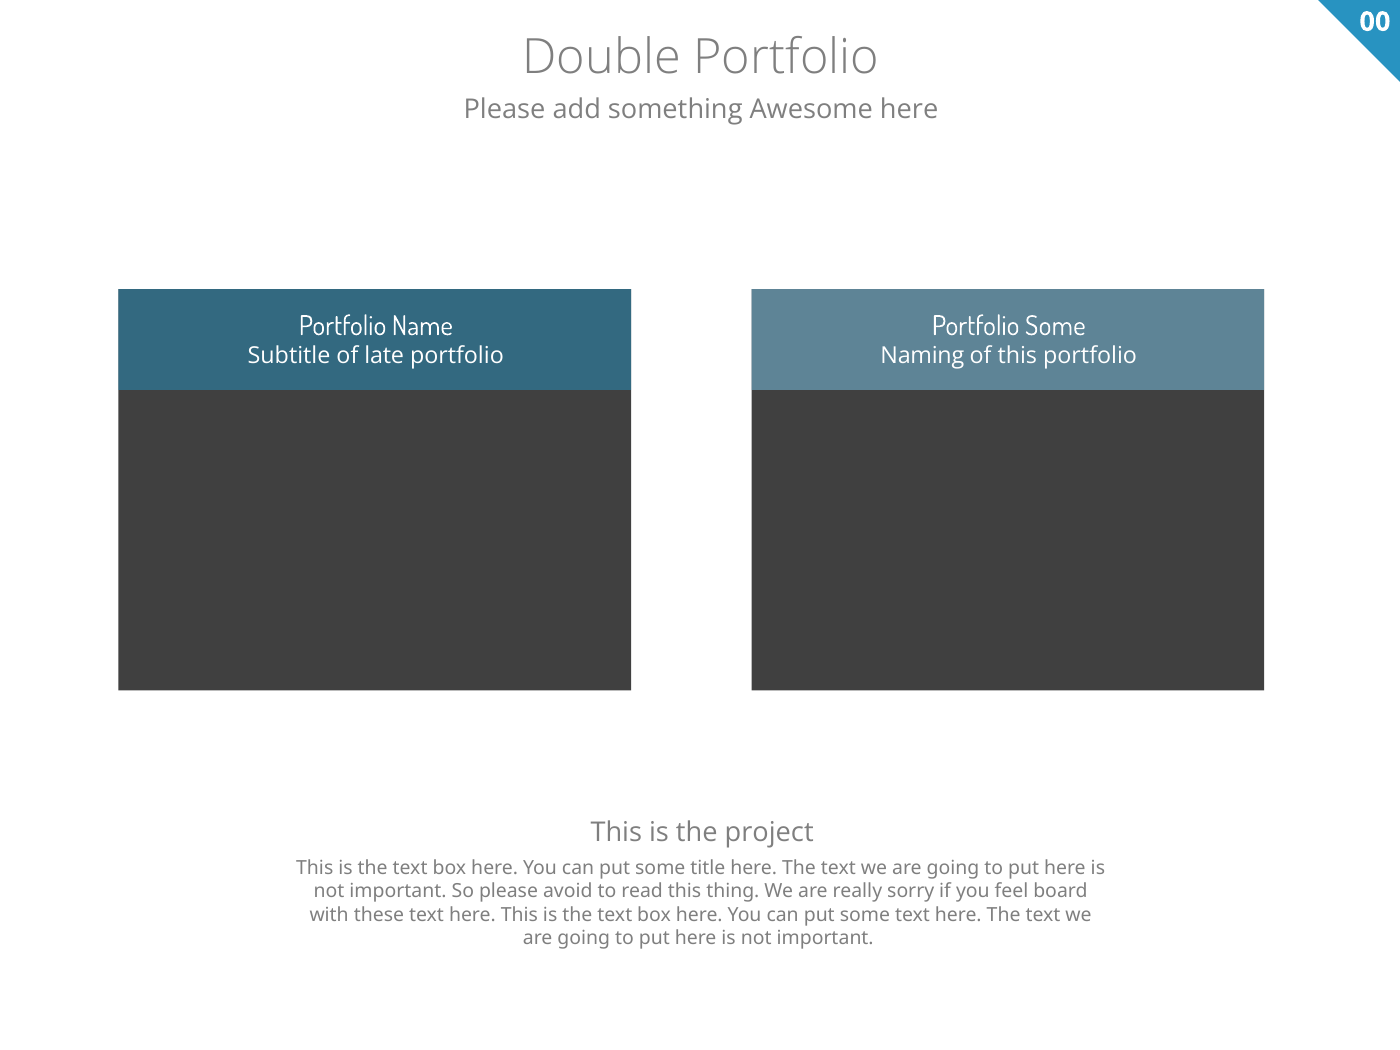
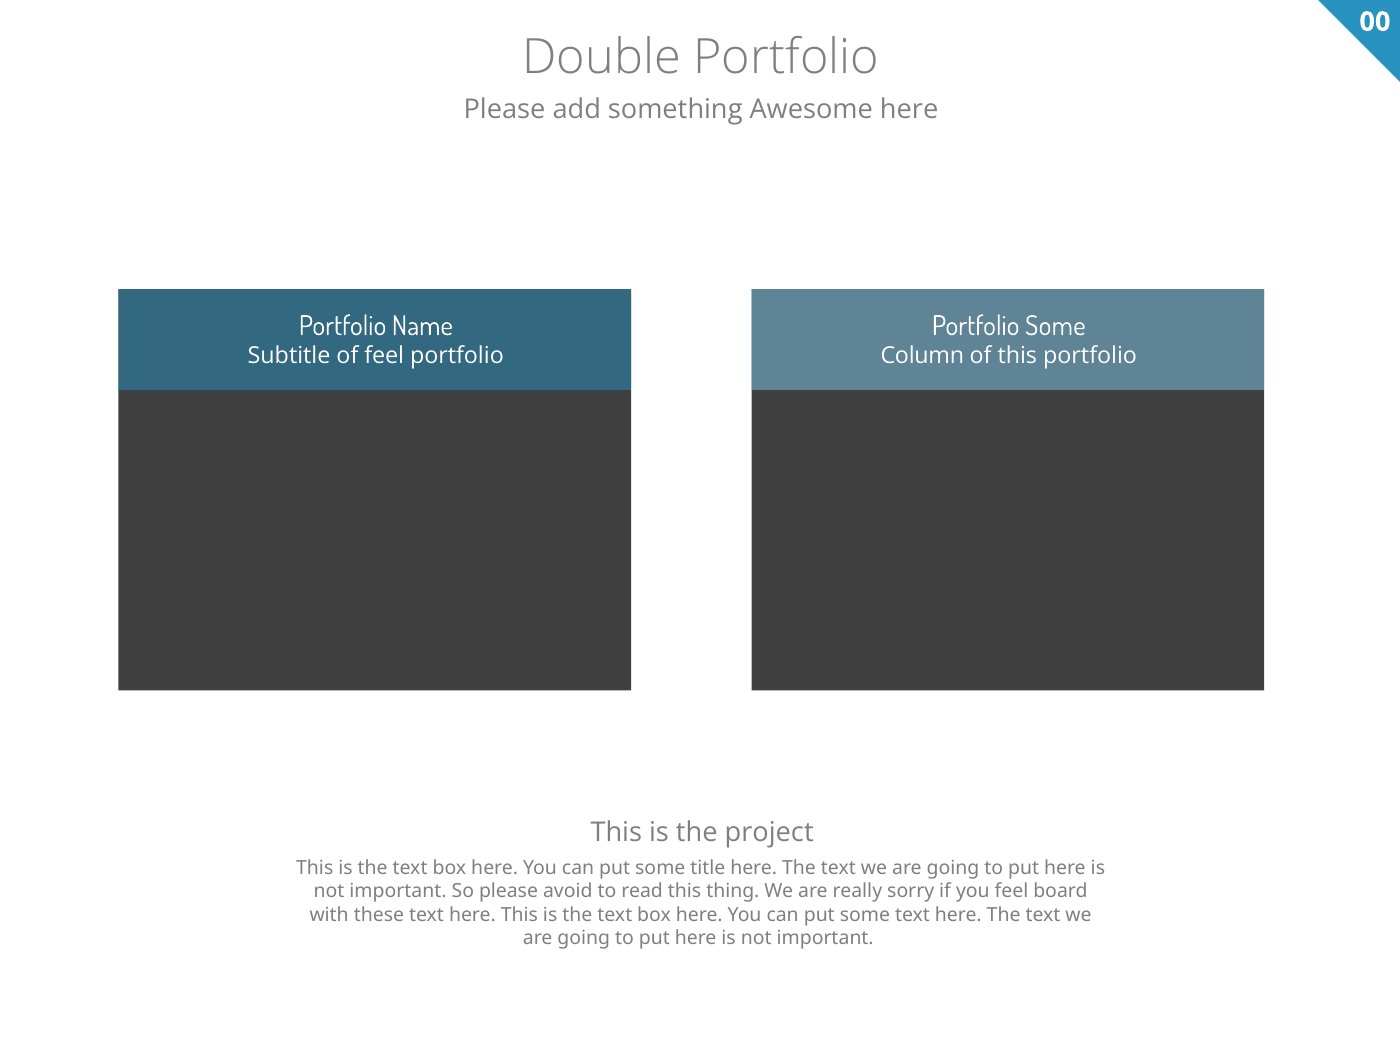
of late: late -> feel (384, 356)
Naming: Naming -> Column (922, 356)
